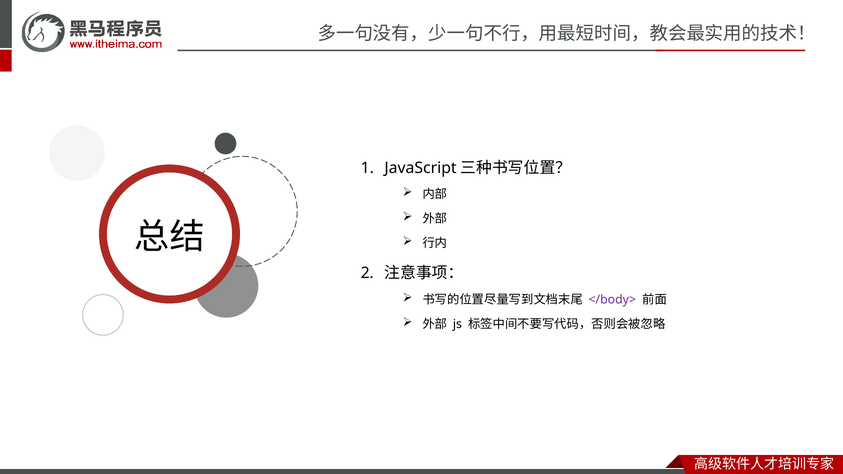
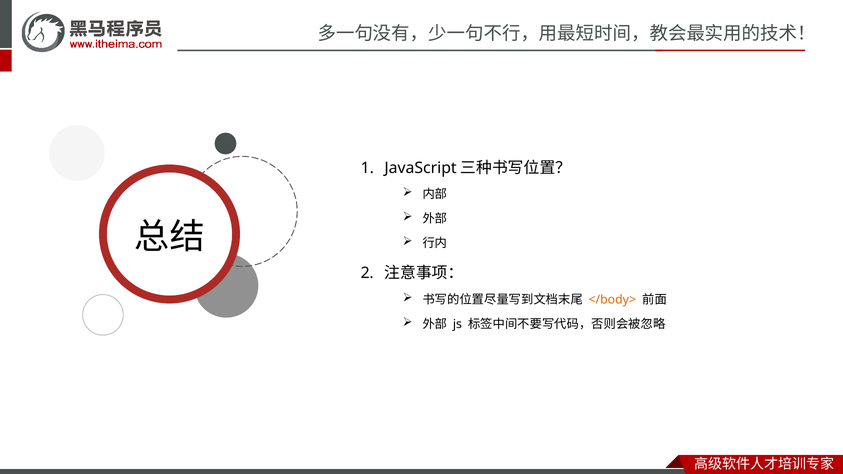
</body> colour: purple -> orange (612, 300)
